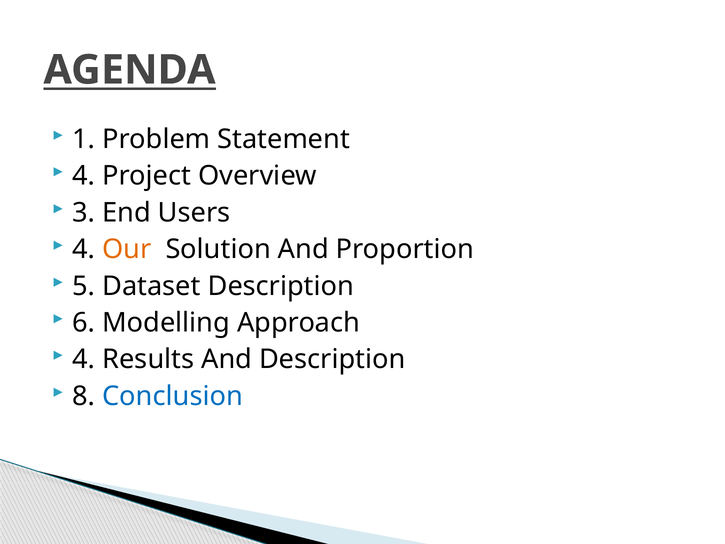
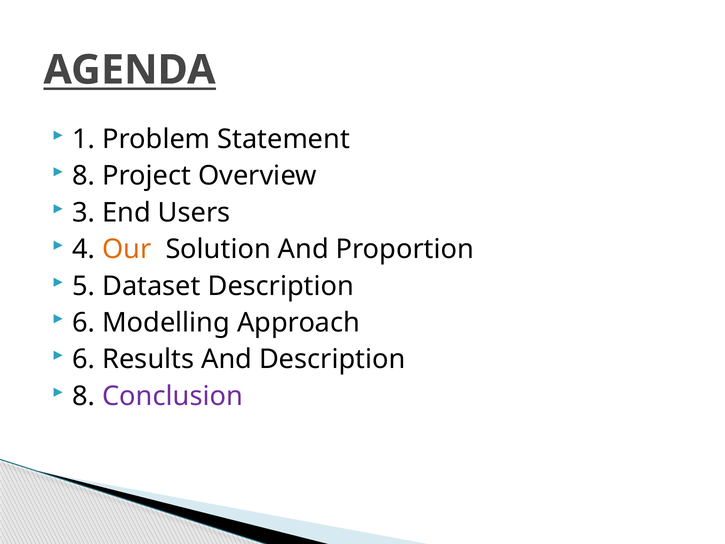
4: 4 -> 8 (84, 176)
4: 4 -> 6 (84, 359)
Conclusion colour: blue -> purple (173, 396)
